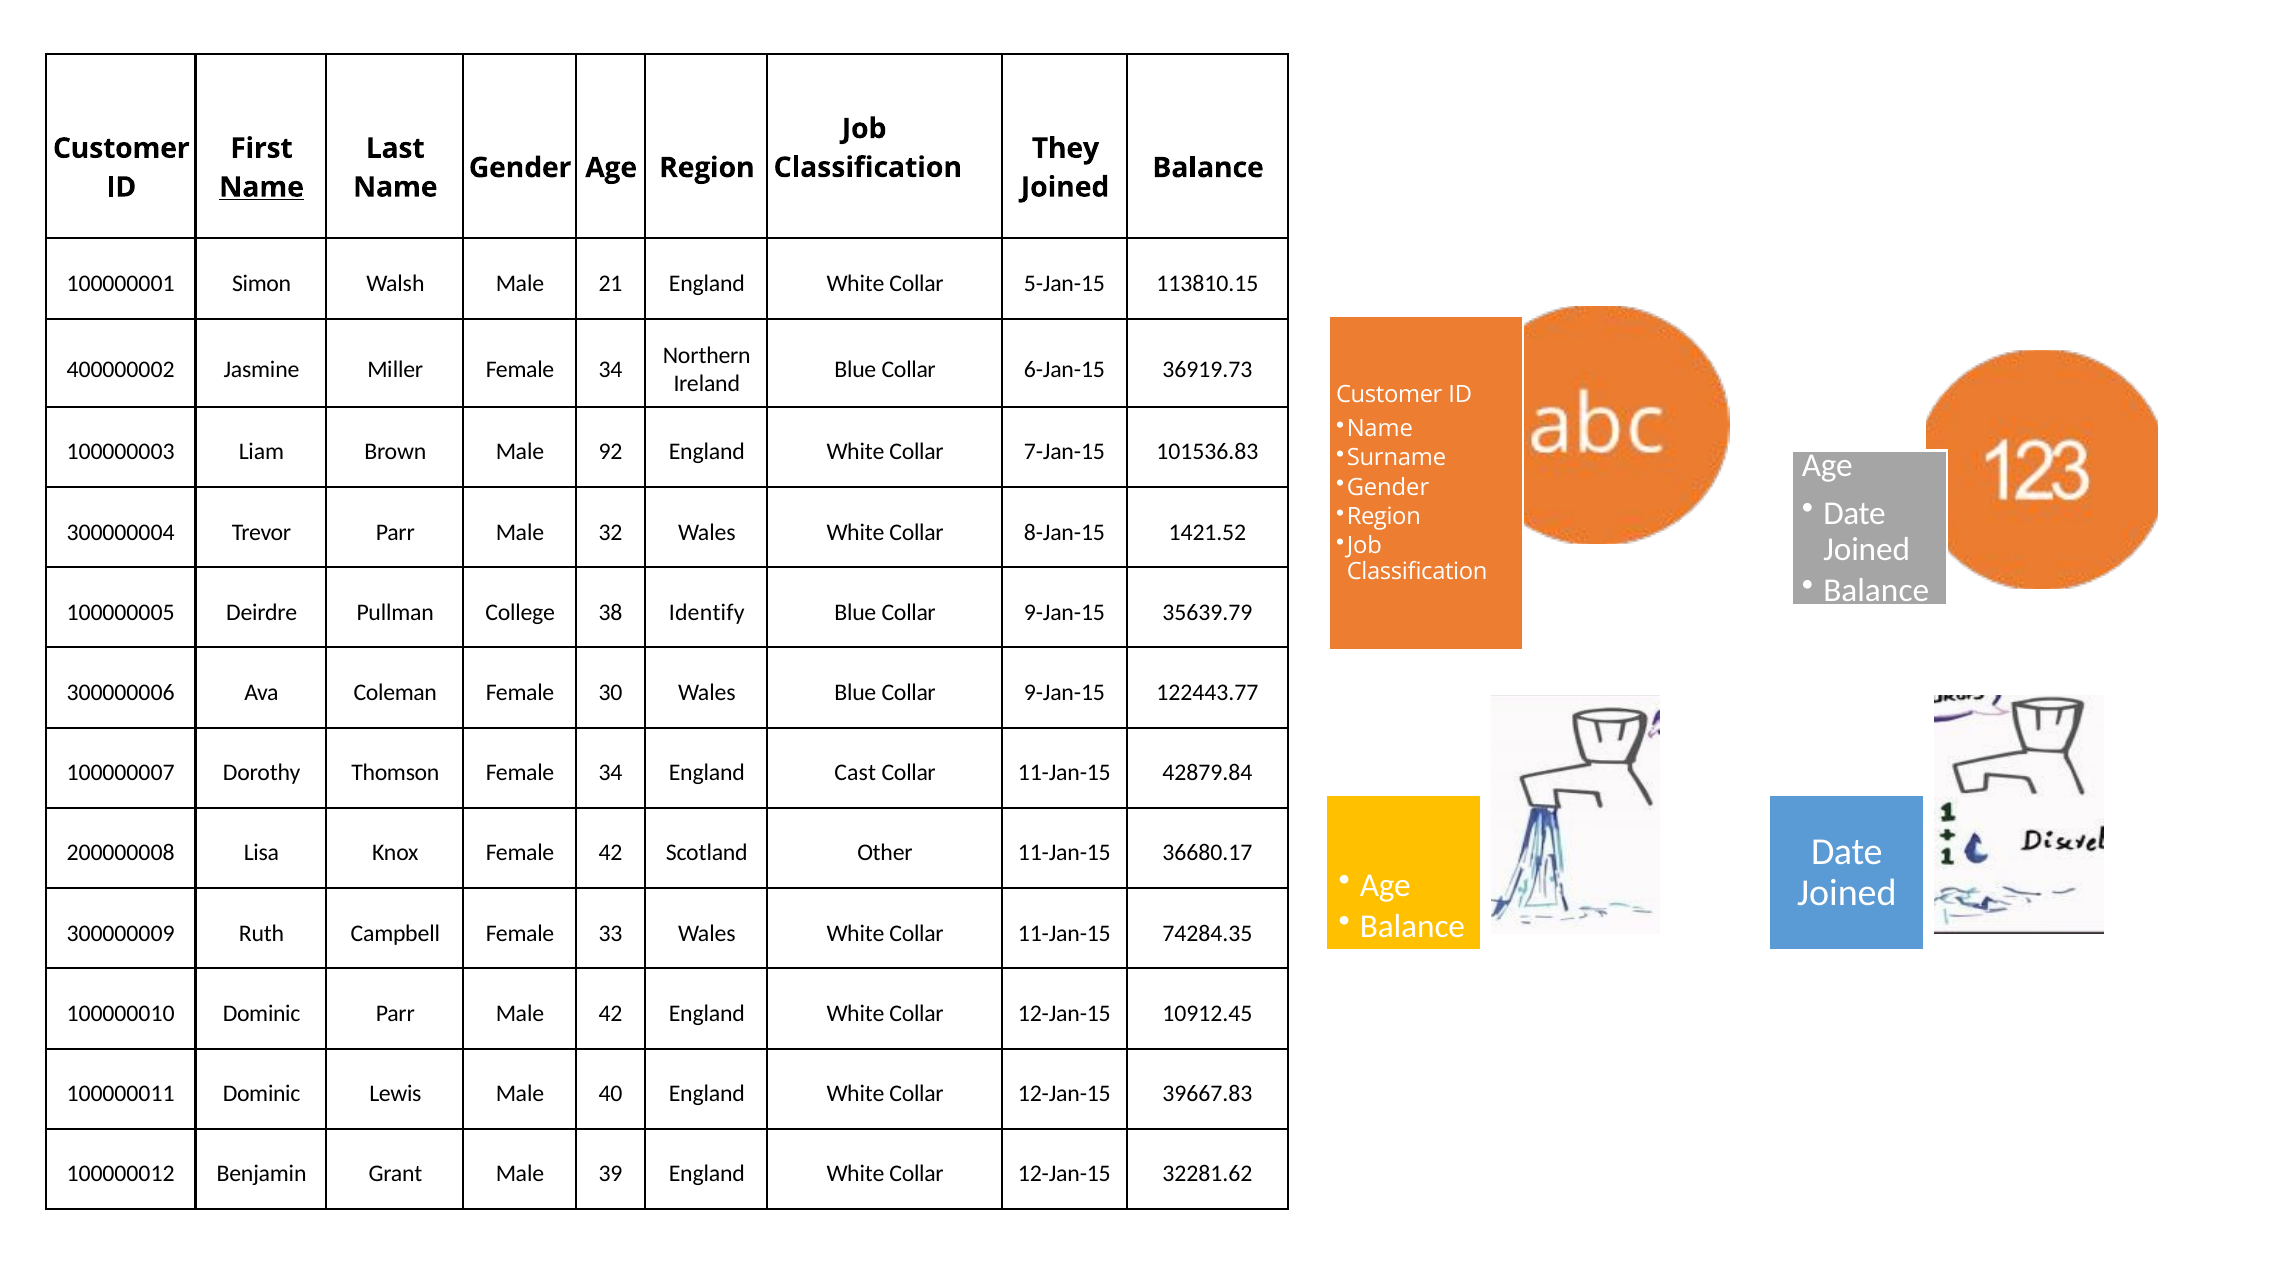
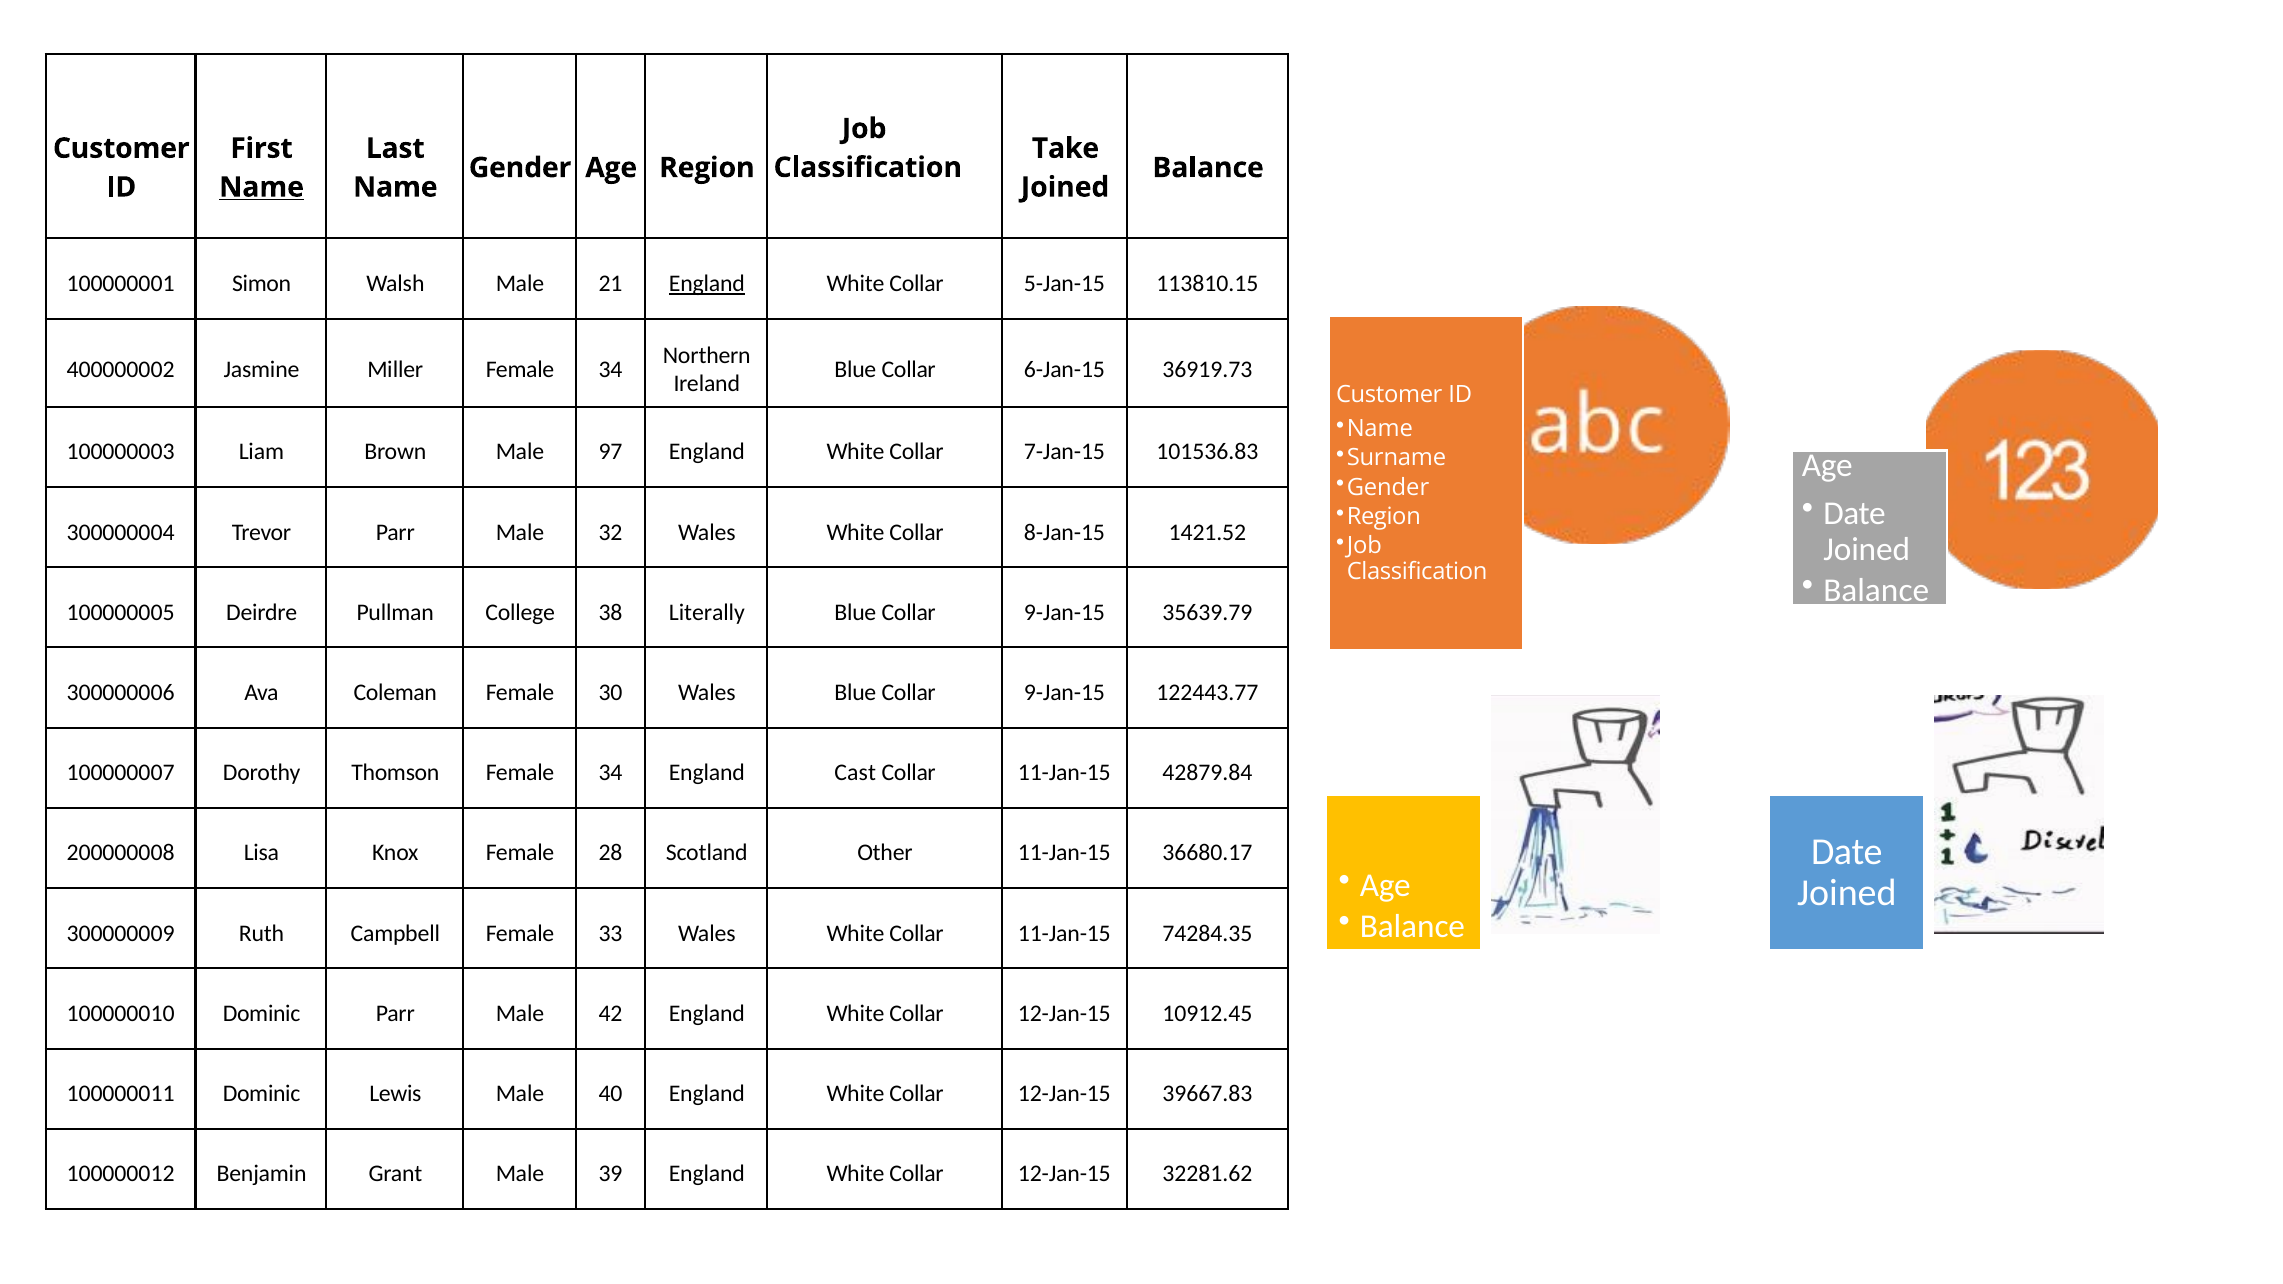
They: They -> Take (1065, 148)
England underline: none -> present (707, 284)
92: 92 -> 97 (611, 452)
Identify: Identify -> Literally (707, 613)
Female 42: 42 -> 28 (611, 853)
